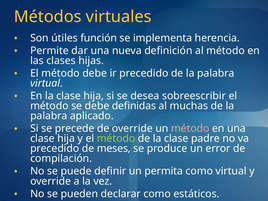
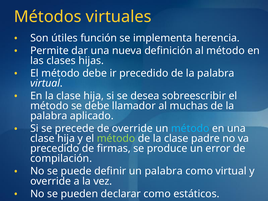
definidas: definidas -> llamador (134, 106)
método colour: pink -> light blue (190, 128)
meses: meses -> firmas (114, 149)
un permita: permita -> palabra (164, 171)
